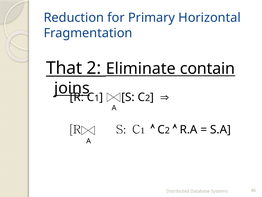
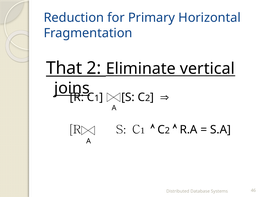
contain: contain -> vertical (207, 68)
